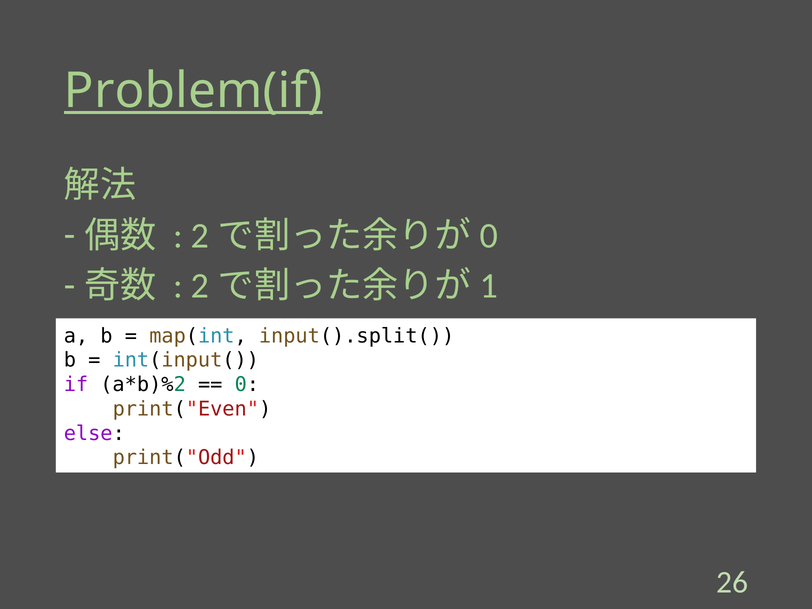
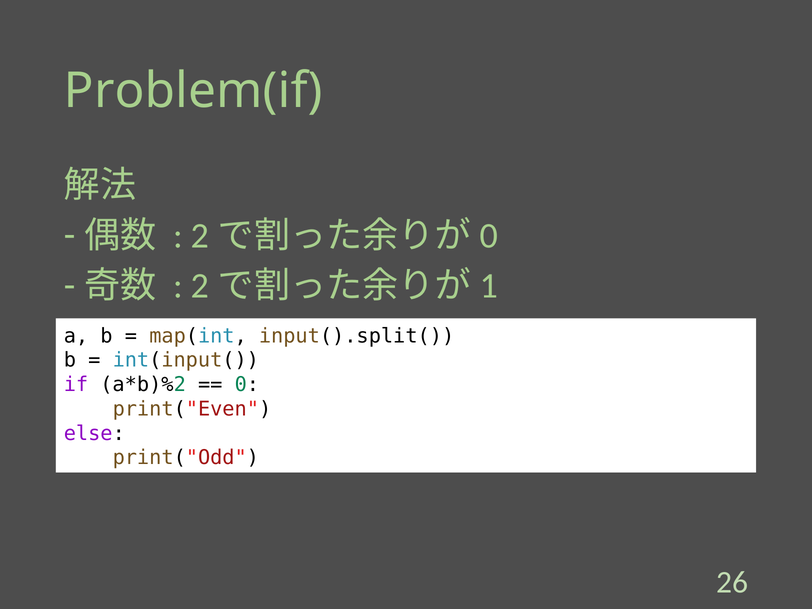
Problem(if underline: present -> none (193, 91)
